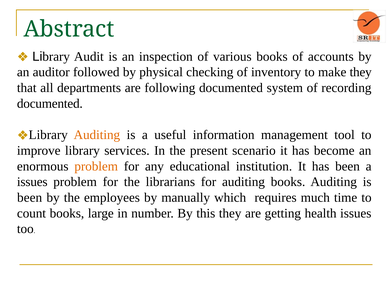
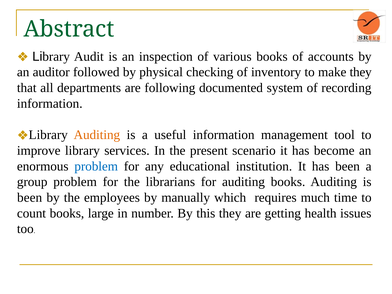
documented: documented -> information (50, 103)
problem colour: orange -> blue (96, 166)
issues: issues -> group (32, 182)
